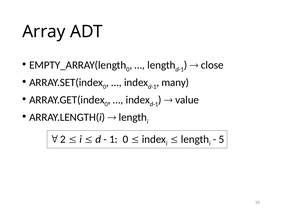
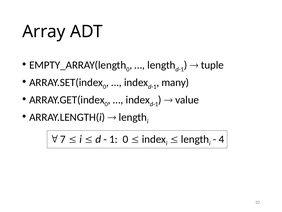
close: close -> tuple (212, 65)
2: 2 -> 7 (63, 139)
5: 5 -> 4 (222, 139)
